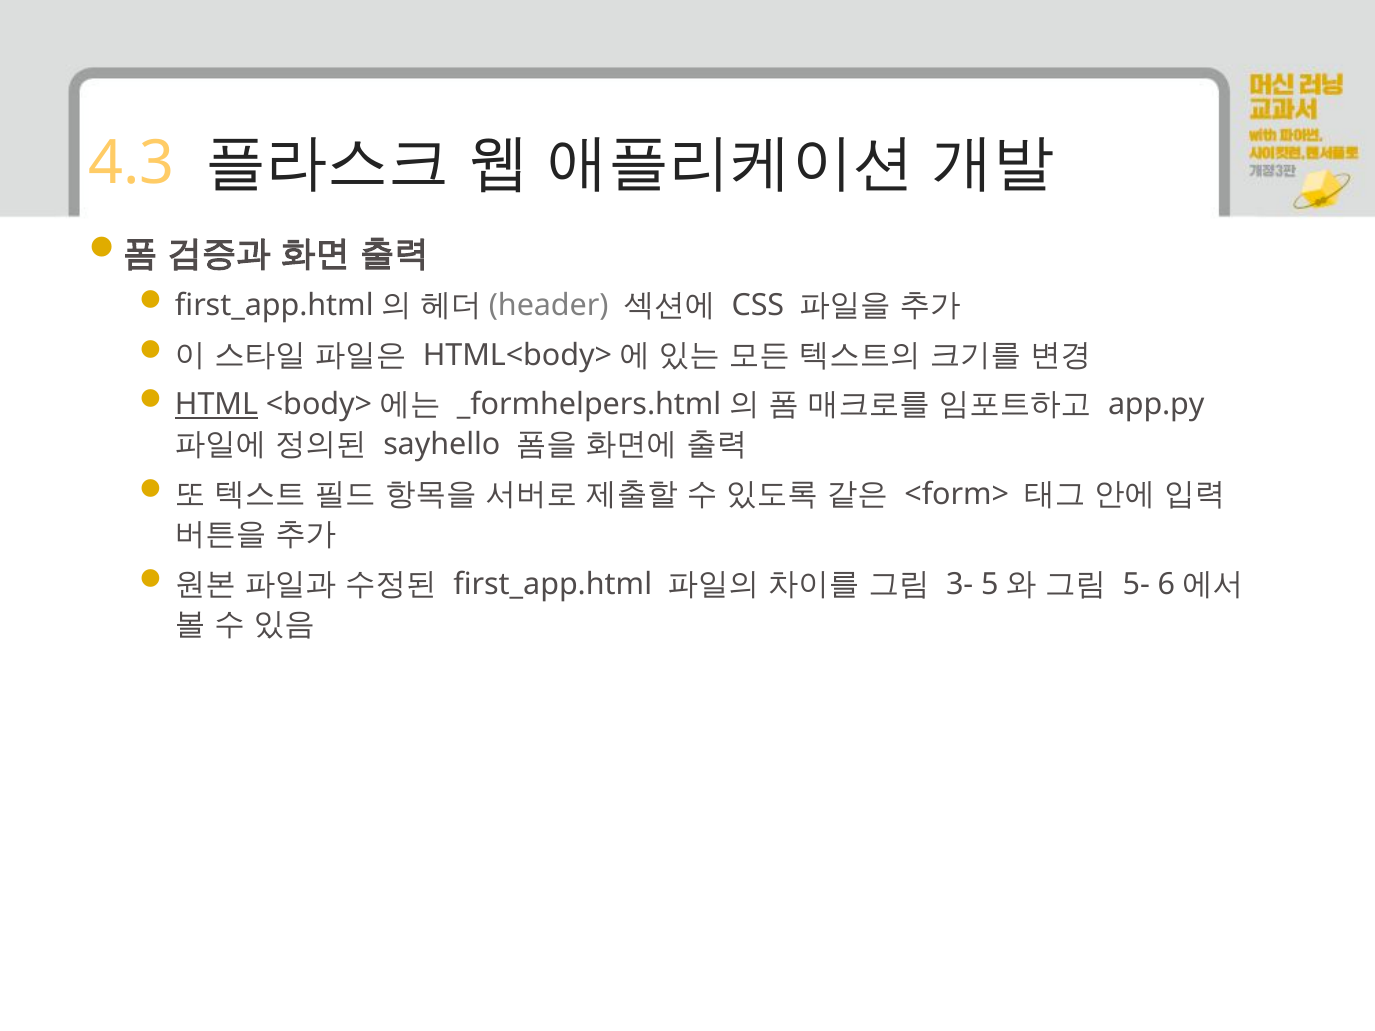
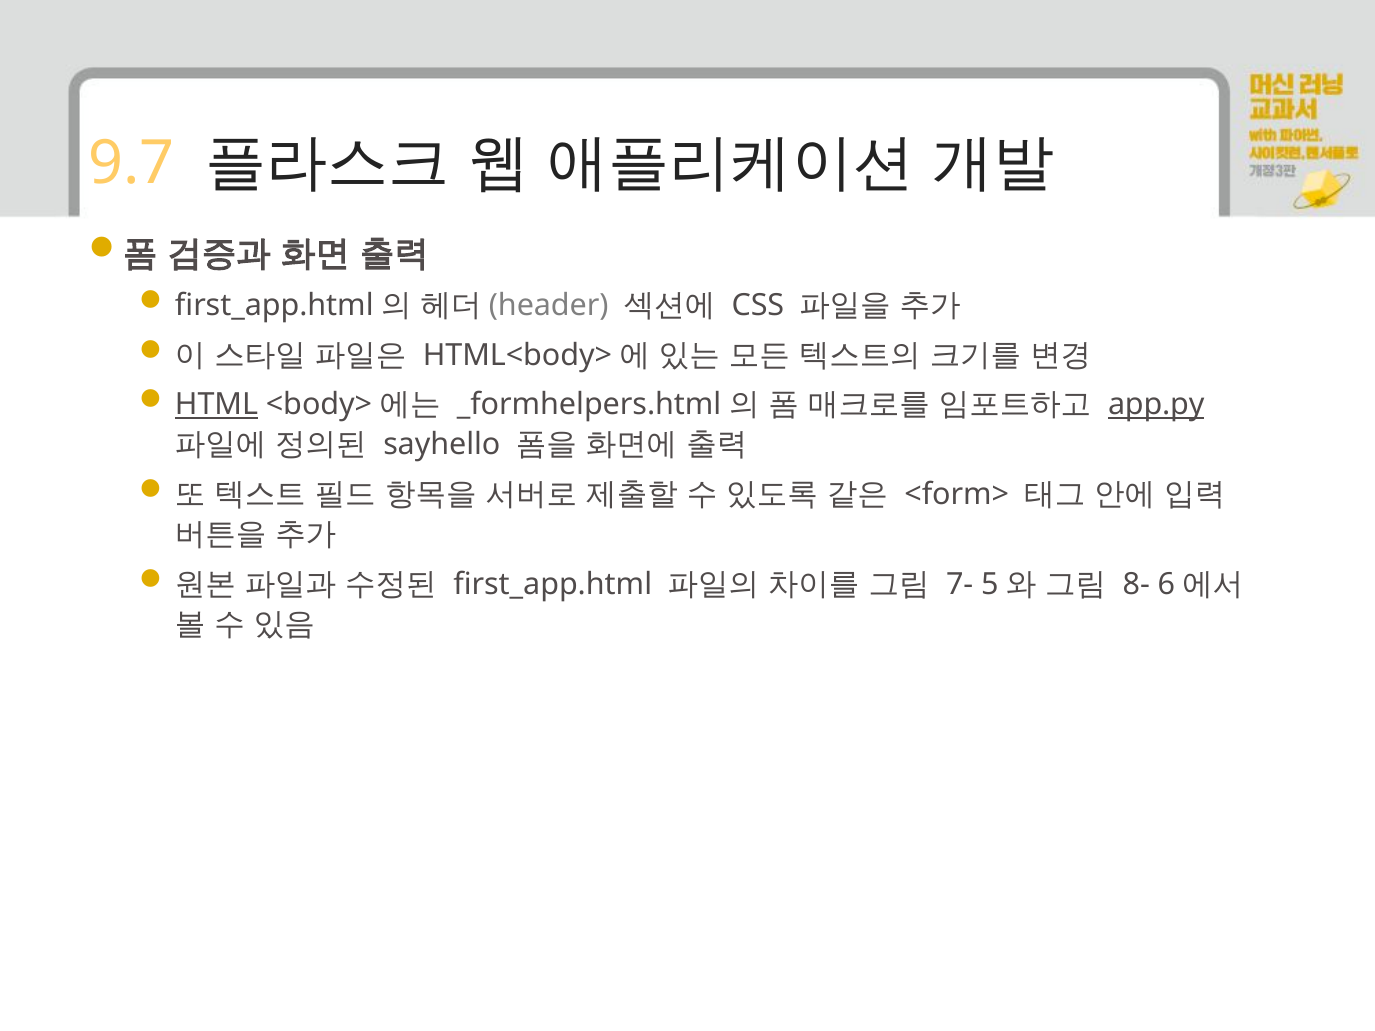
4.3: 4.3 -> 9.7 (132, 164)
app.py underline: none -> present (1156, 405)
3-: 3- -> 7- (960, 585)
5-: 5- -> 8- (1136, 585)
